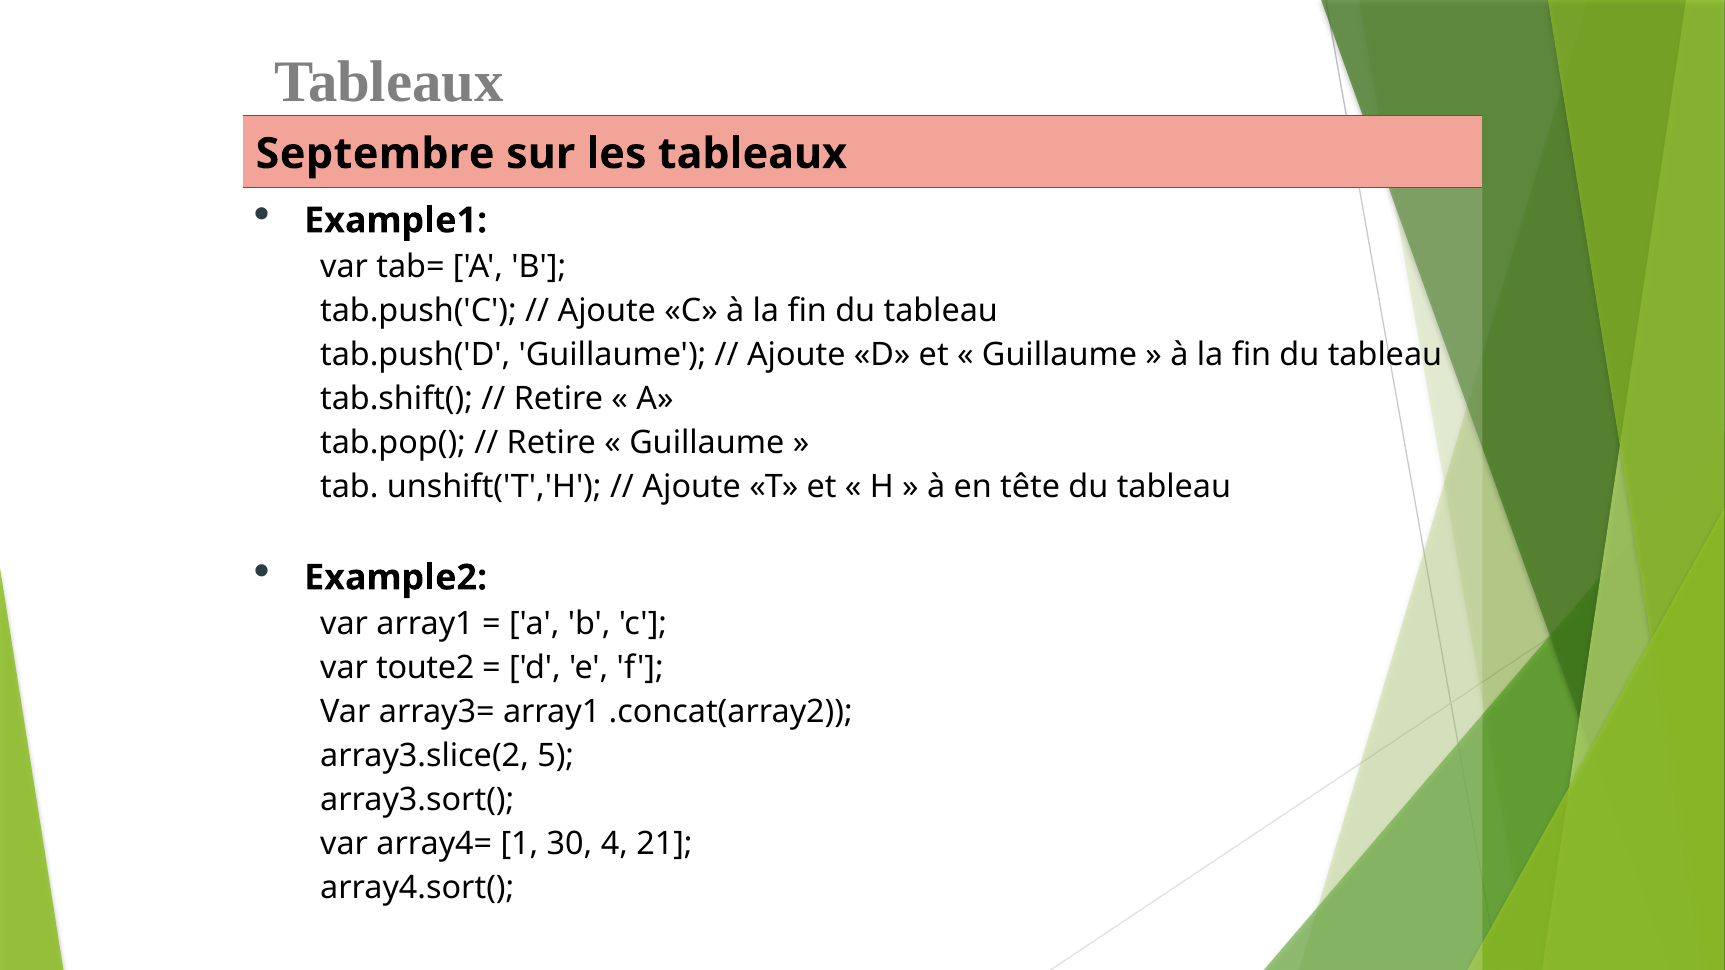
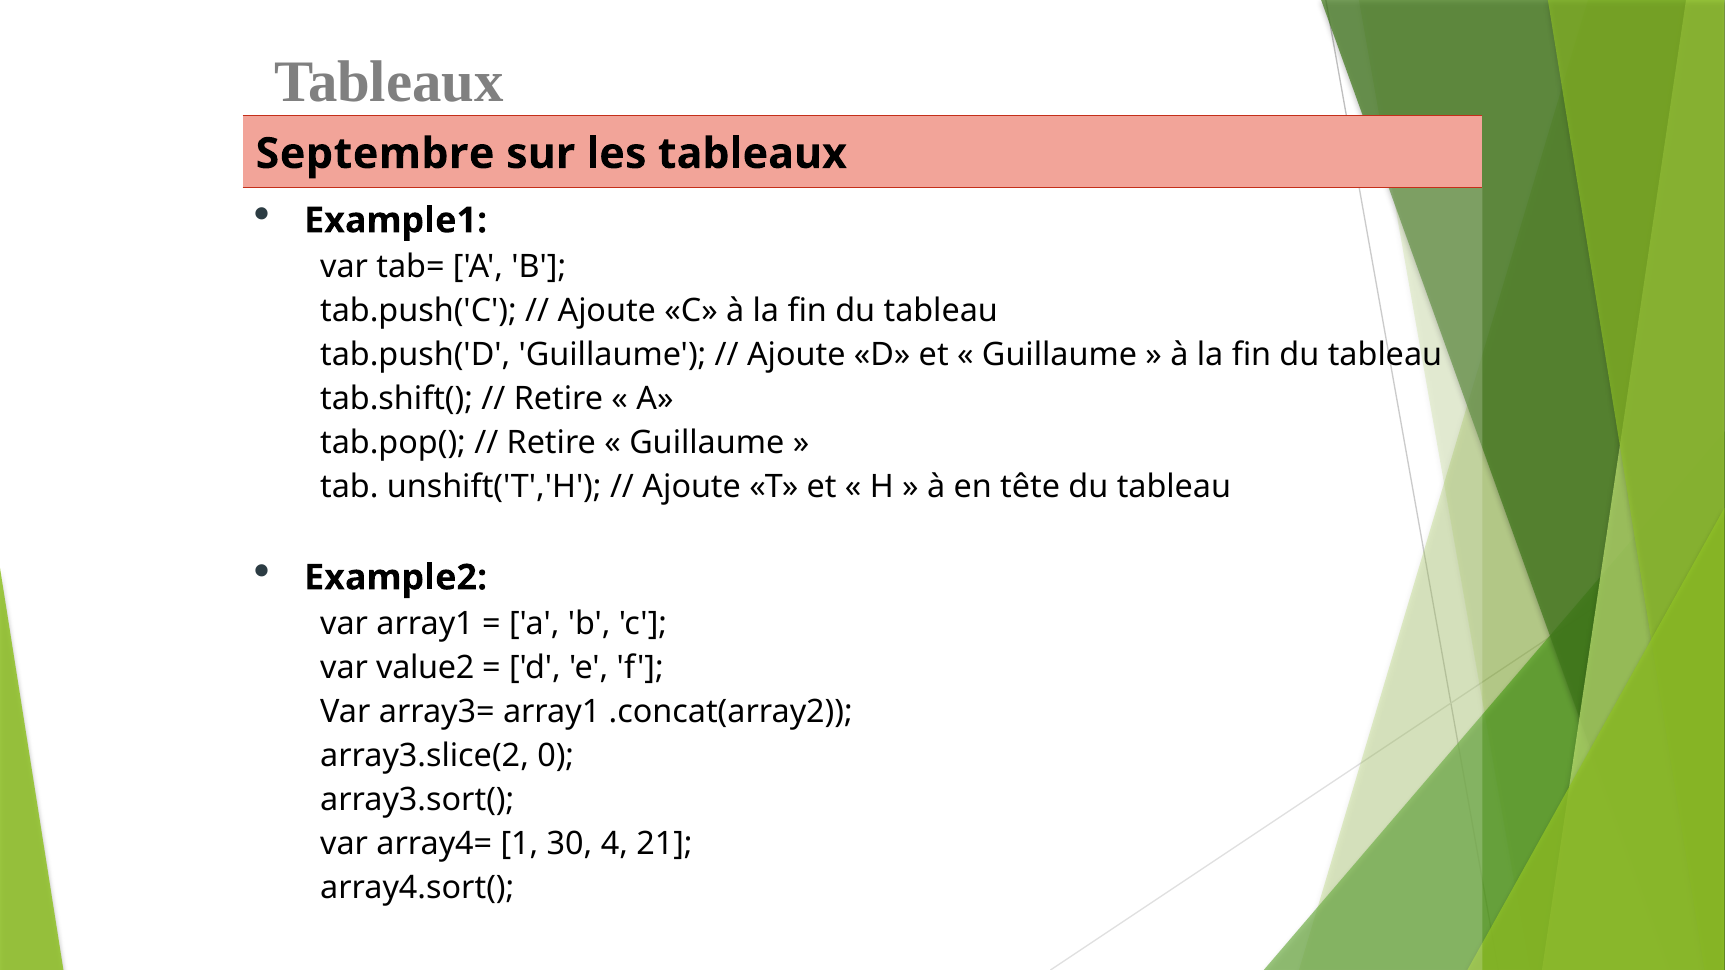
toute2: toute2 -> value2 (425, 668)
5: 5 -> 0 (556, 756)
